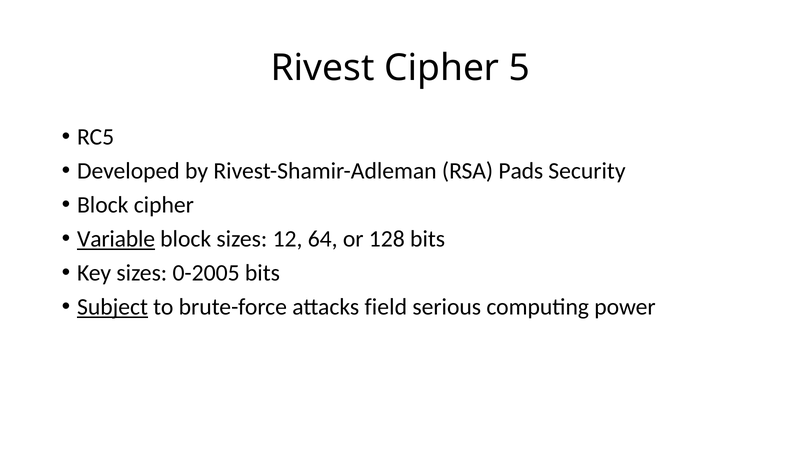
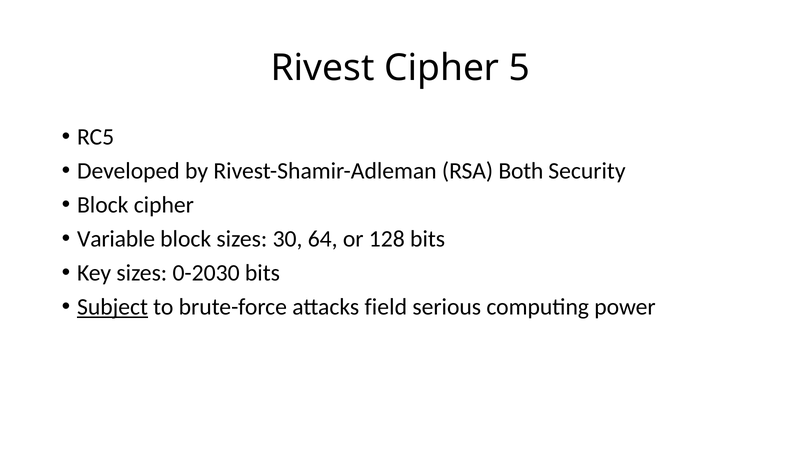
Pads: Pads -> Both (521, 171)
Variable underline: present -> none (116, 239)
12: 12 -> 30 (288, 239)
0-2005: 0-2005 -> 0-2030 (206, 273)
